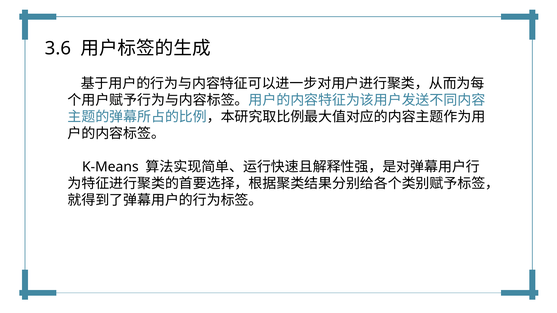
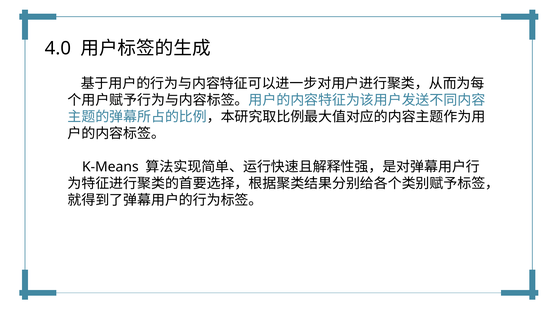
3.6: 3.6 -> 4.0 (58, 48)
